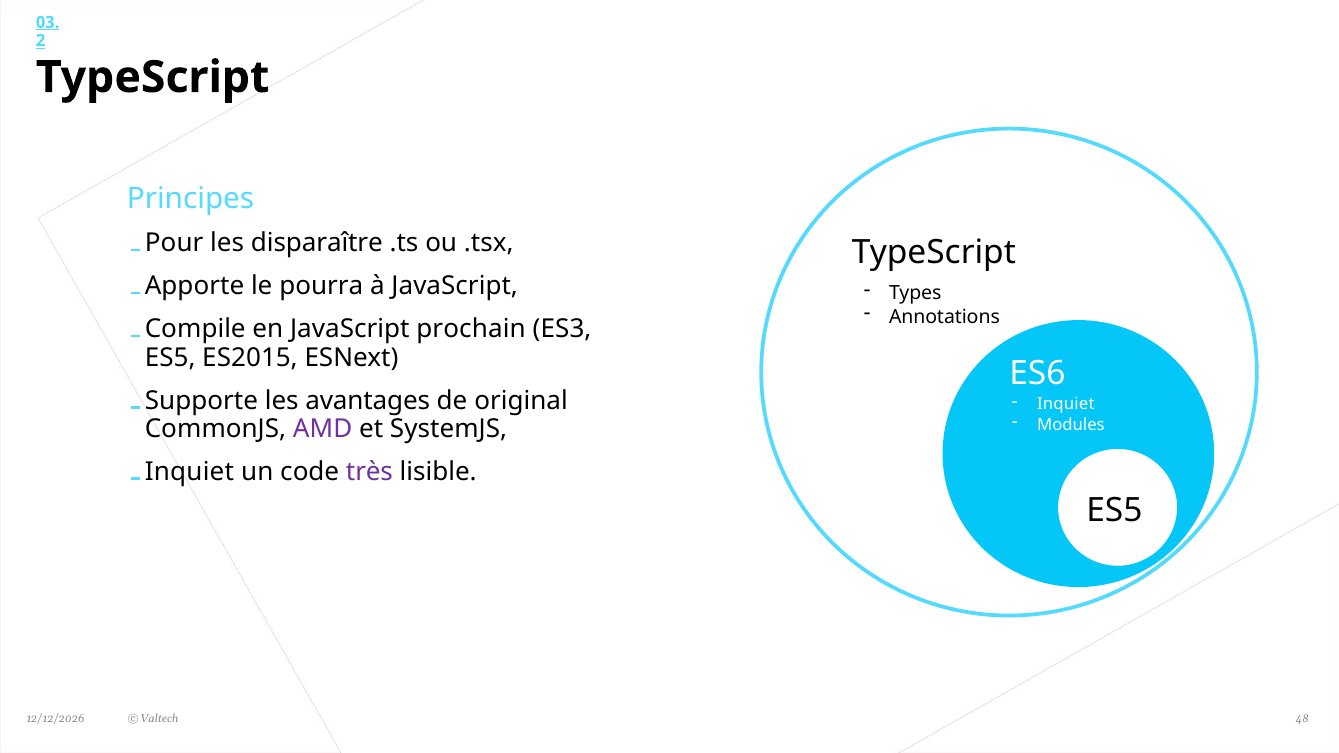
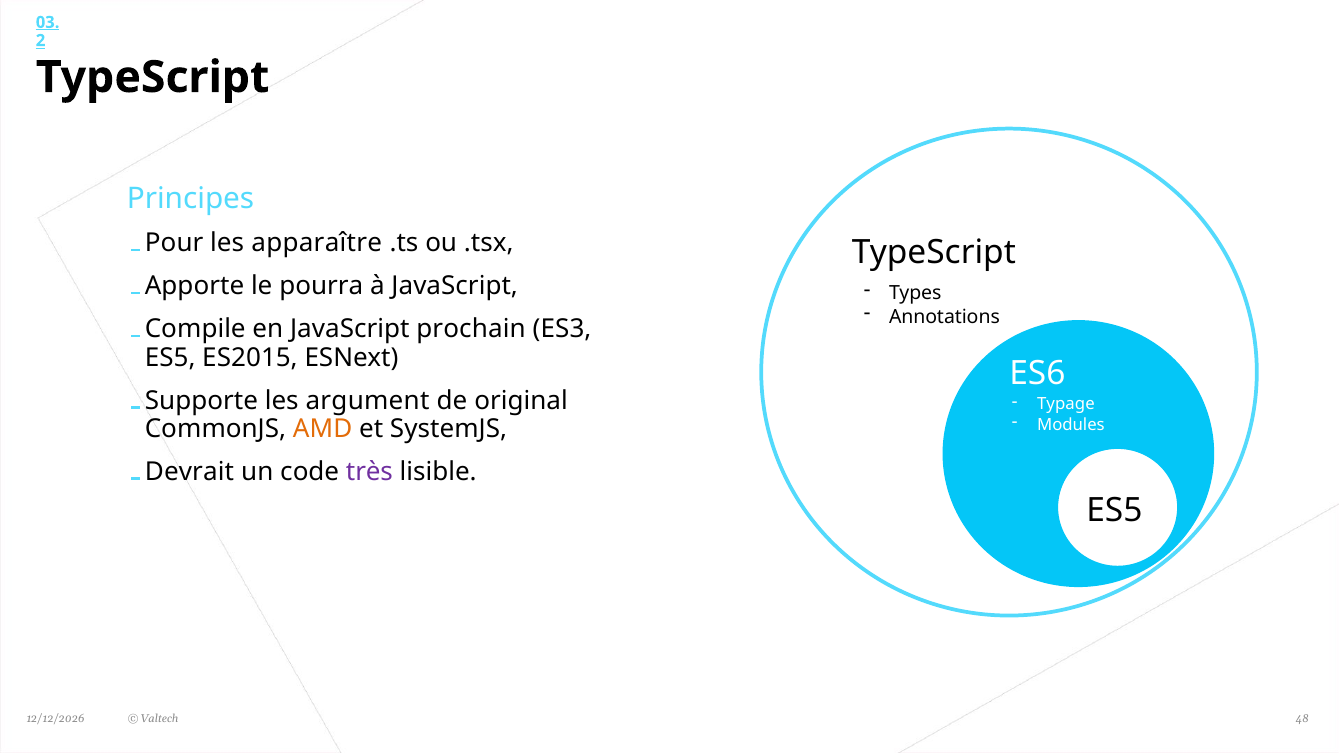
disparaître: disparaître -> apparaître (317, 243)
avantages: avantages -> argument (368, 401)
Inquiet: Inquiet -> Typage (1066, 405)
AMD colour: purple -> orange (323, 429)
Inquiet: Inquiet -> Devrait (189, 472)
